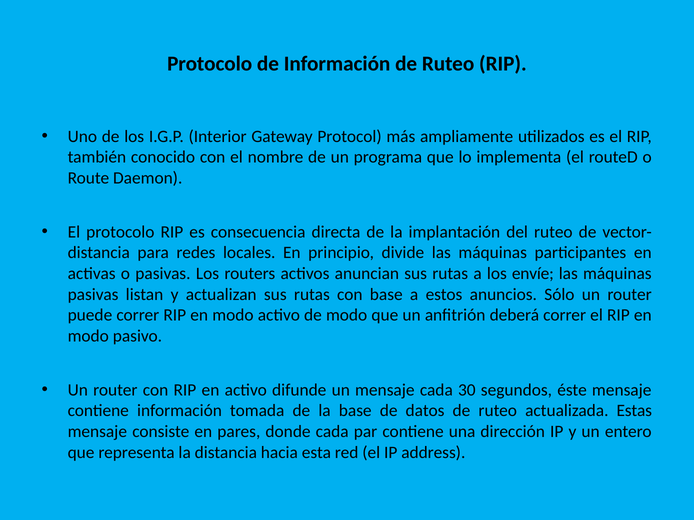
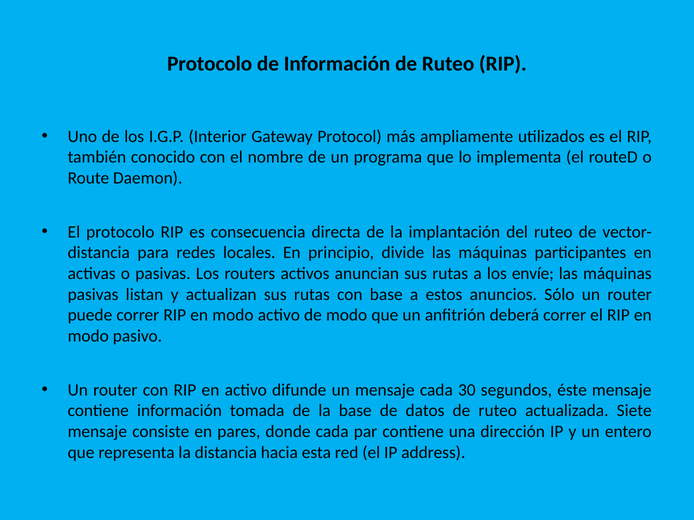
Estas: Estas -> Siete (634, 411)
